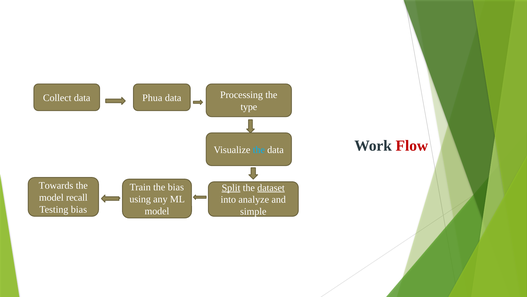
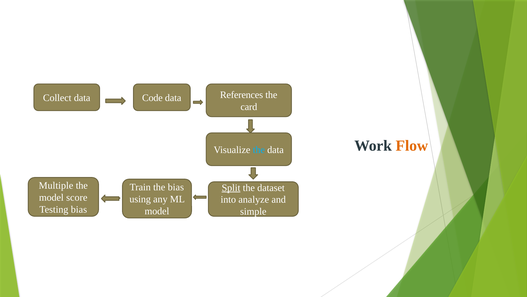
Phua: Phua -> Code (152, 98)
Processing: Processing -> References (242, 95)
type: type -> card (249, 107)
Flow colour: red -> orange (412, 145)
Towards: Towards -> Multiple (56, 185)
dataset underline: present -> none (271, 187)
recall: recall -> score (77, 197)
